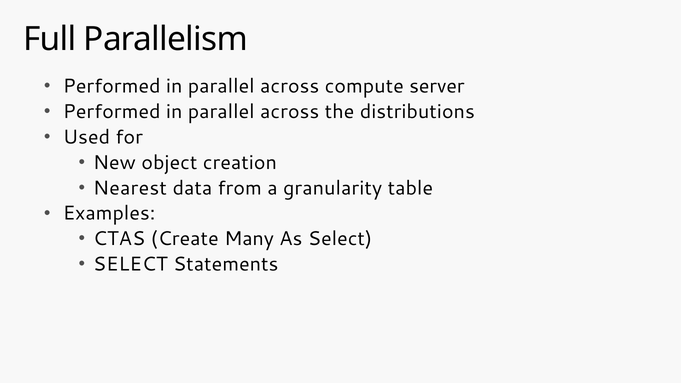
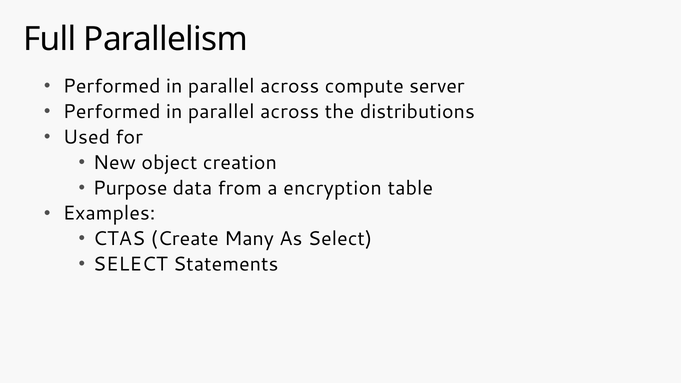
Nearest: Nearest -> Purpose (130, 188)
granularity: granularity -> encryption (333, 188)
